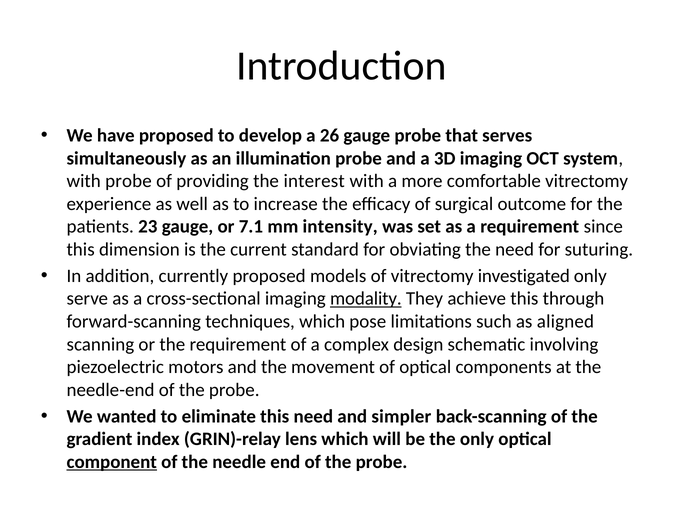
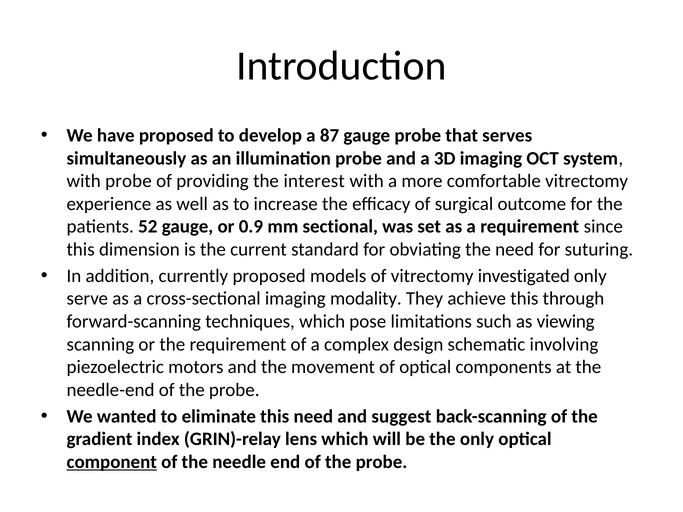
26: 26 -> 87 (329, 136)
23: 23 -> 52 (148, 227)
7.1: 7.1 -> 0.9 (251, 227)
intensity: intensity -> sectional (340, 227)
modality underline: present -> none (366, 299)
aligned: aligned -> viewing (566, 322)
simpler: simpler -> suggest (401, 417)
